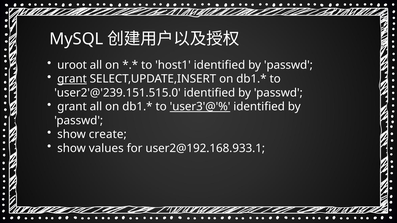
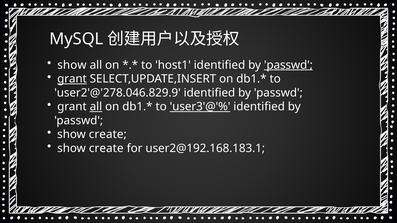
uroot: uroot -> show (72, 65)
passwd underline: none -> present (288, 65)
user2'@'239.151.515.0: user2'@'239.151.515.0 -> user2'@'278.046.829.9 (117, 93)
all underline: none -> present (96, 107)
values: values -> create (106, 148)
user2@192.168.933.1: user2@192.168.933.1 -> user2@192.168.183.1 (205, 148)
